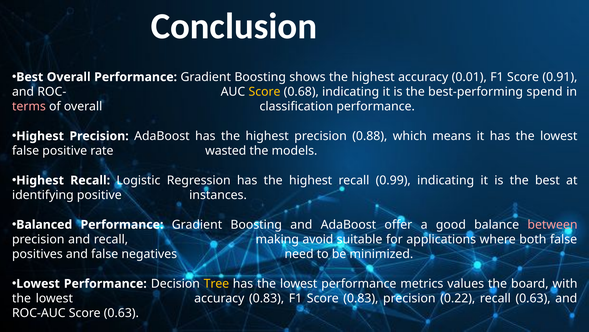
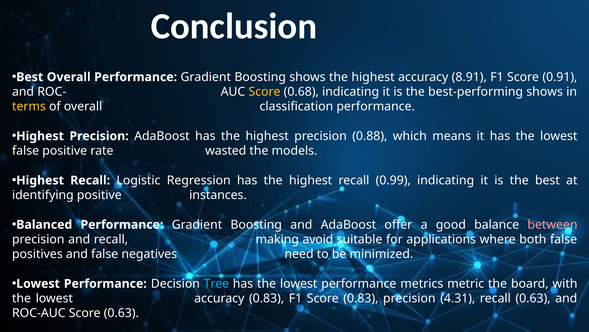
0.01: 0.01 -> 8.91 (469, 77)
best-performing spend: spend -> shows (545, 92)
terms colour: pink -> yellow (29, 106)
Tree colour: yellow -> light blue (216, 283)
values: values -> metric (466, 283)
0.22: 0.22 -> 4.31 (458, 298)
